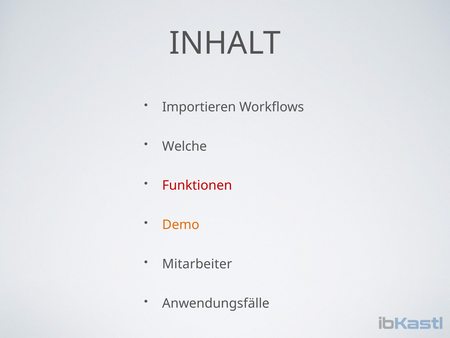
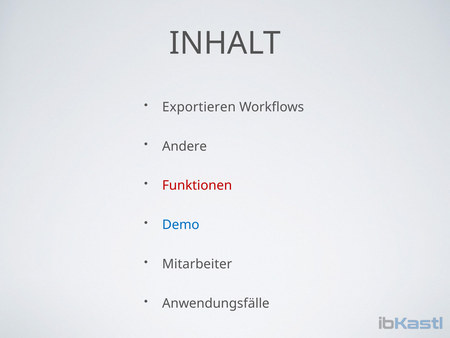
Importieren: Importieren -> Exportieren (199, 107)
Welche: Welche -> Andere (185, 146)
Demo colour: orange -> blue (181, 225)
